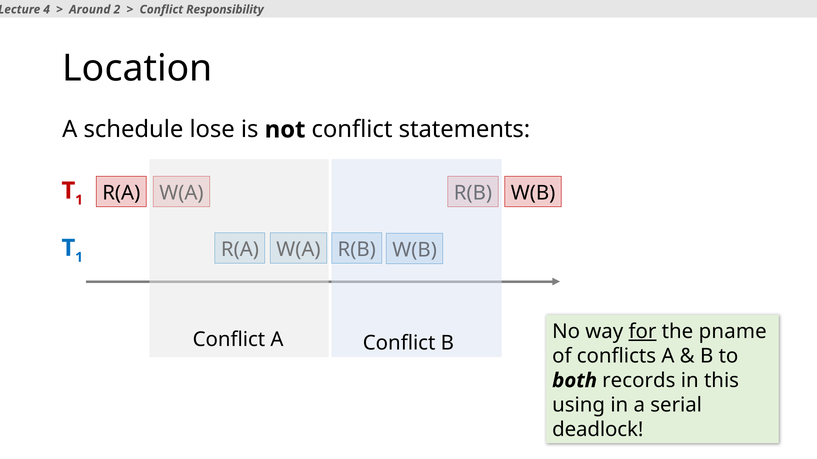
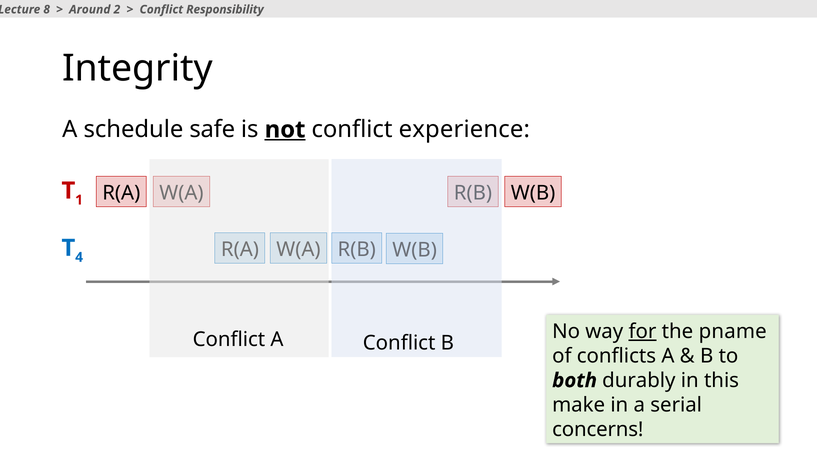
4: 4 -> 8 (47, 9)
Location: Location -> Integrity (137, 69)
lose: lose -> safe (212, 130)
not underline: none -> present (285, 130)
statements: statements -> experience (464, 130)
1: 1 -> 4 (79, 258)
records: records -> durably (639, 381)
using: using -> make (579, 405)
deadlock: deadlock -> concerns (598, 430)
